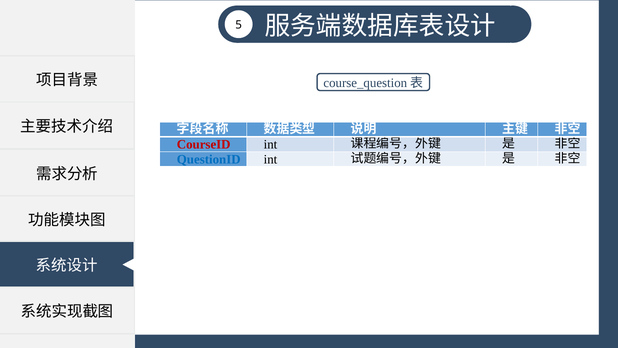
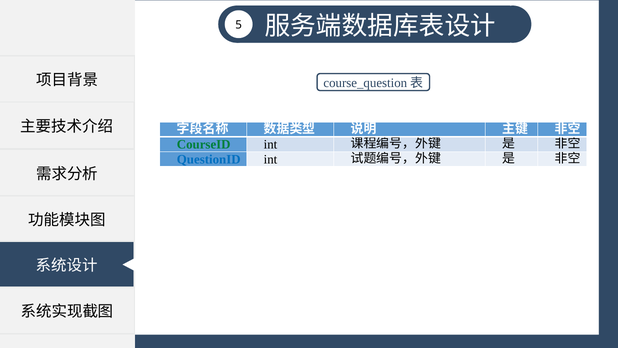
CourseID colour: red -> green (204, 144)
